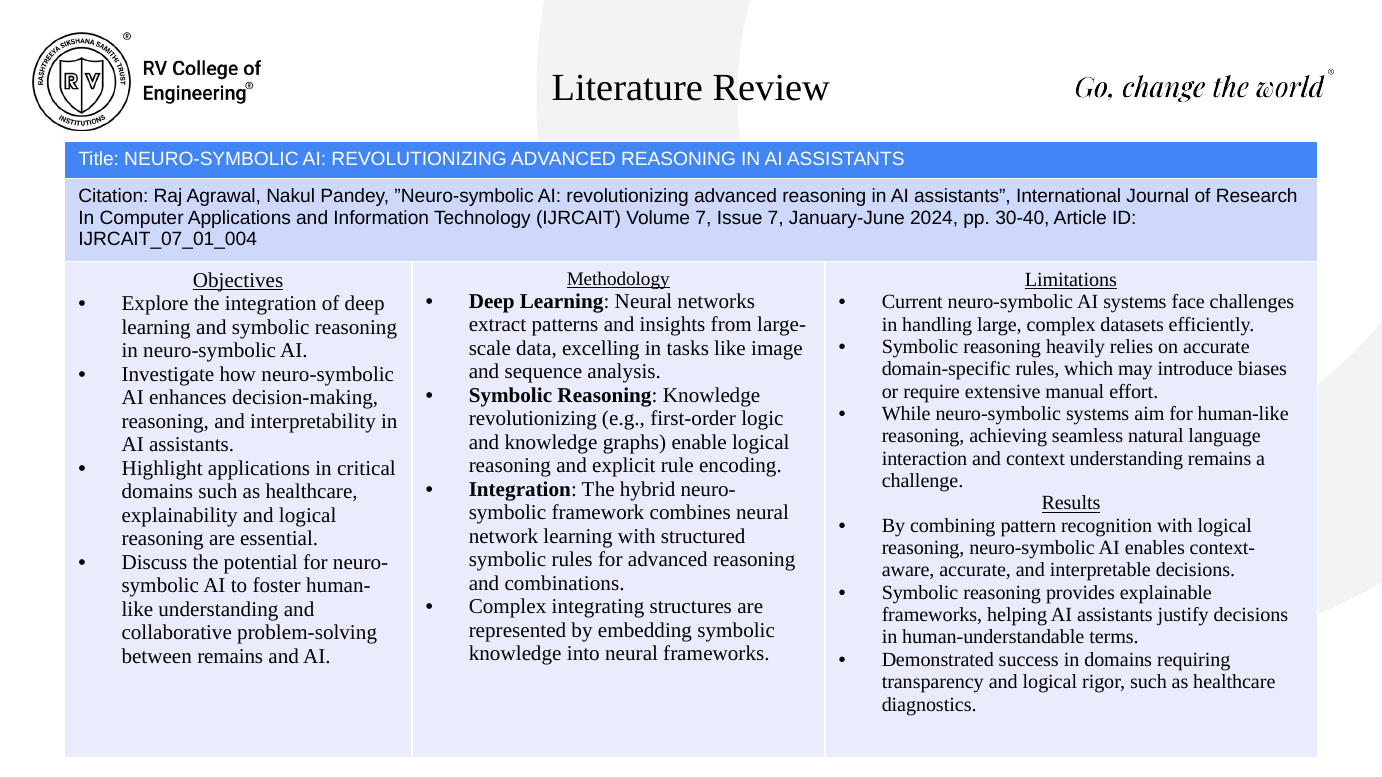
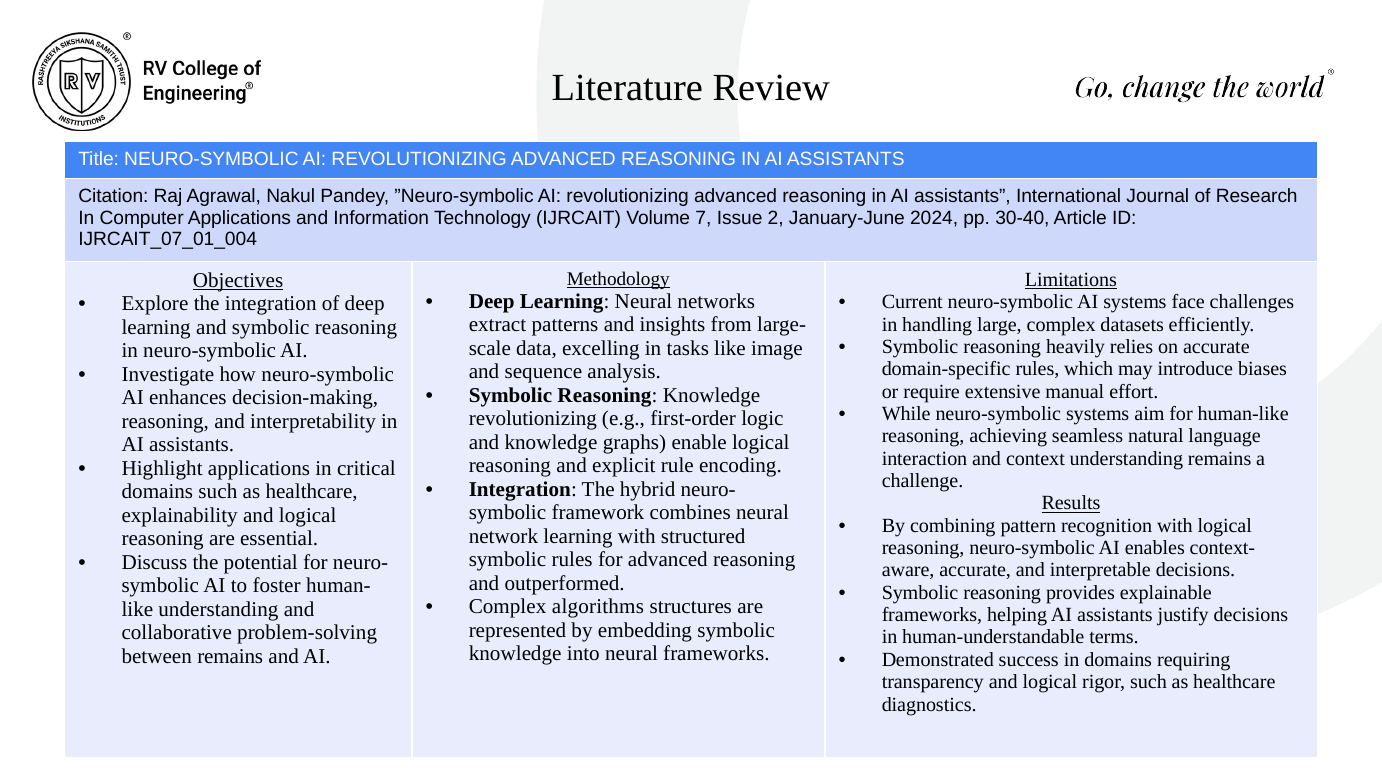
Issue 7: 7 -> 2 (776, 218)
combinations: combinations -> outperformed (565, 584)
integrating: integrating -> algorithms (598, 607)
